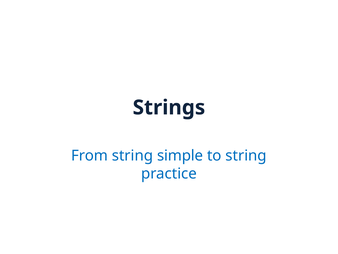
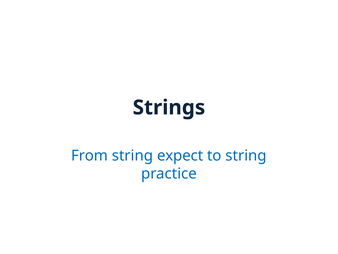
simple: simple -> expect (180, 155)
